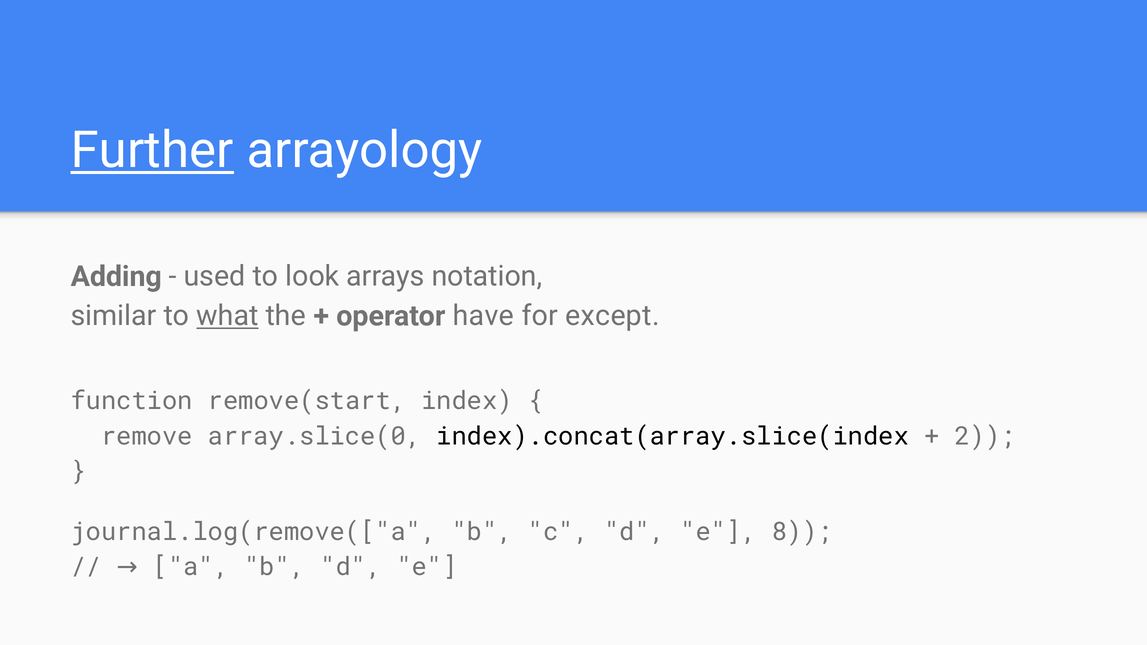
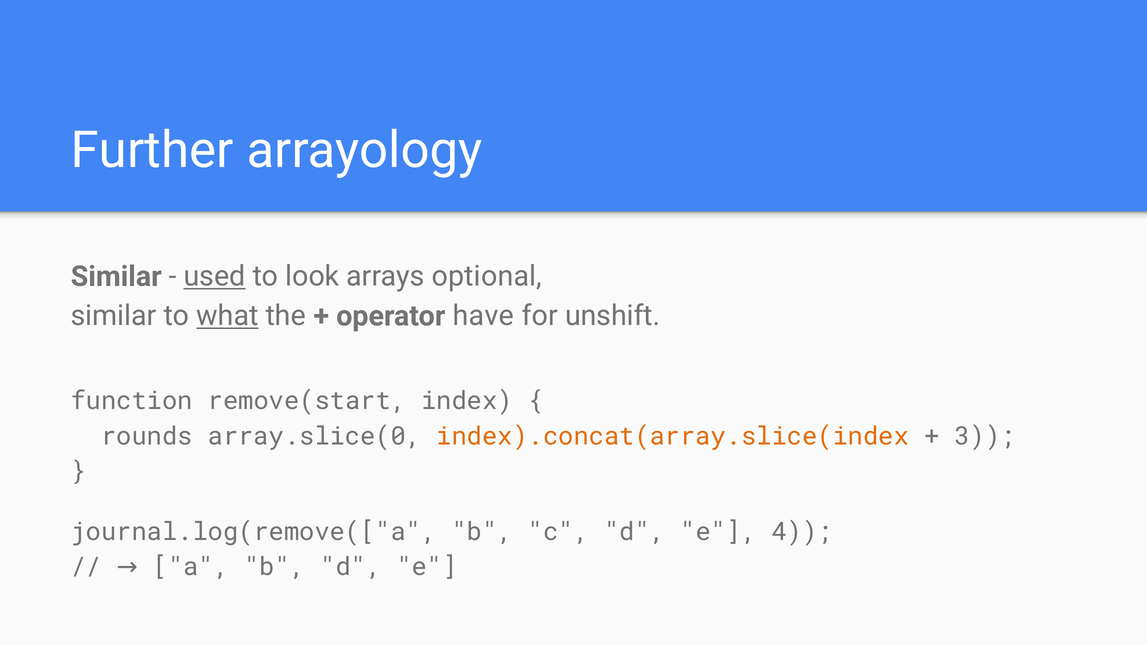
Further underline: present -> none (152, 150)
Adding: Adding -> Similar (116, 277)
used underline: none -> present (215, 277)
notation: notation -> optional (487, 277)
except: except -> unshift (613, 316)
remove: remove -> rounds (147, 436)
index).concat(array.slice(index colour: black -> orange (673, 436)
2: 2 -> 3 (985, 436)
8: 8 -> 4 (802, 532)
